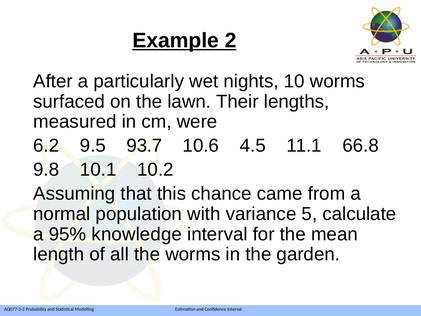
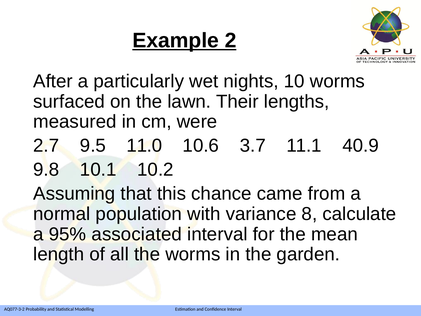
6.2: 6.2 -> 2.7 (46, 146)
93.7: 93.7 -> 11.0 (144, 146)
4.5: 4.5 -> 3.7 (253, 146)
66.8: 66.8 -> 40.9 (361, 146)
5: 5 -> 8 (309, 214)
knowledge: knowledge -> associated (137, 234)
